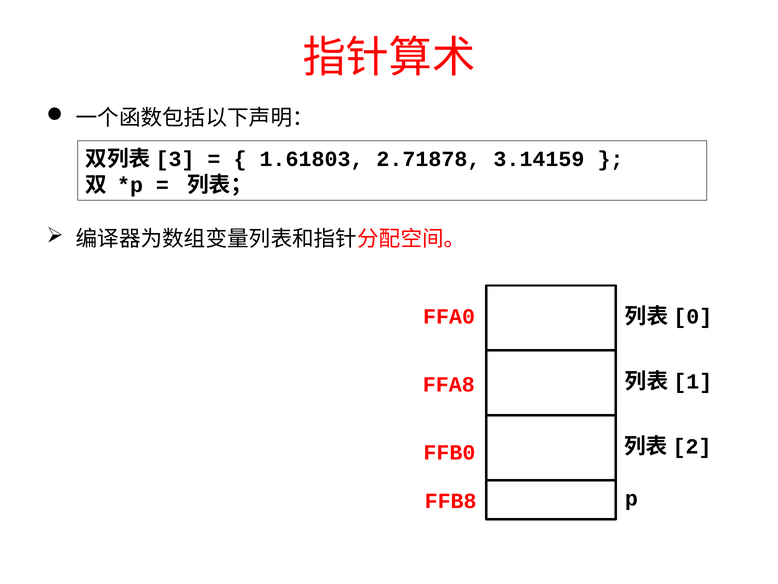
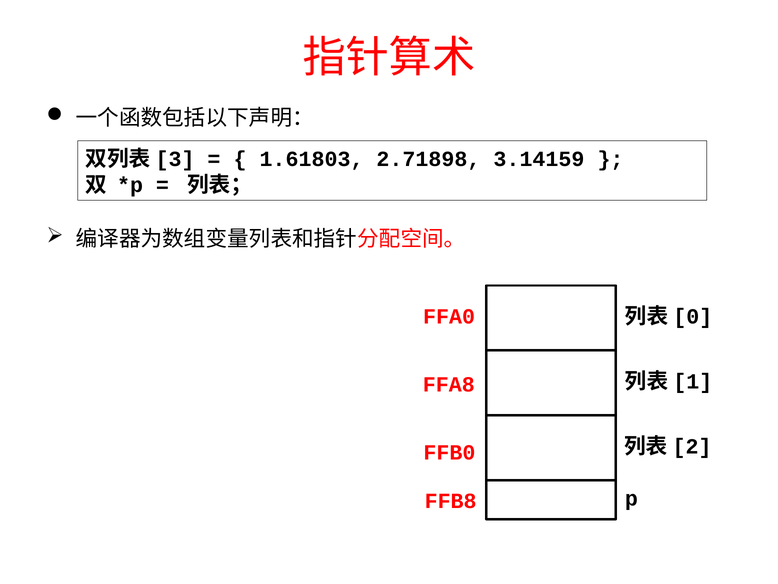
2.71878: 2.71878 -> 2.71898 (428, 159)
